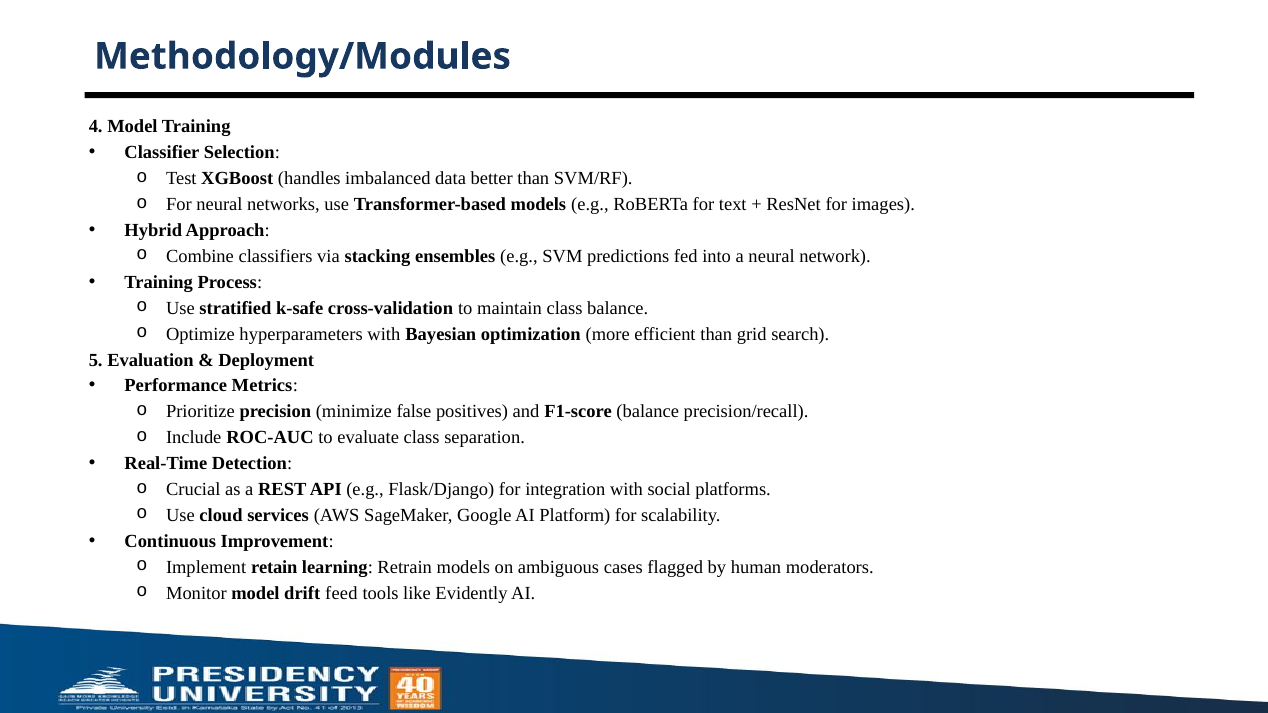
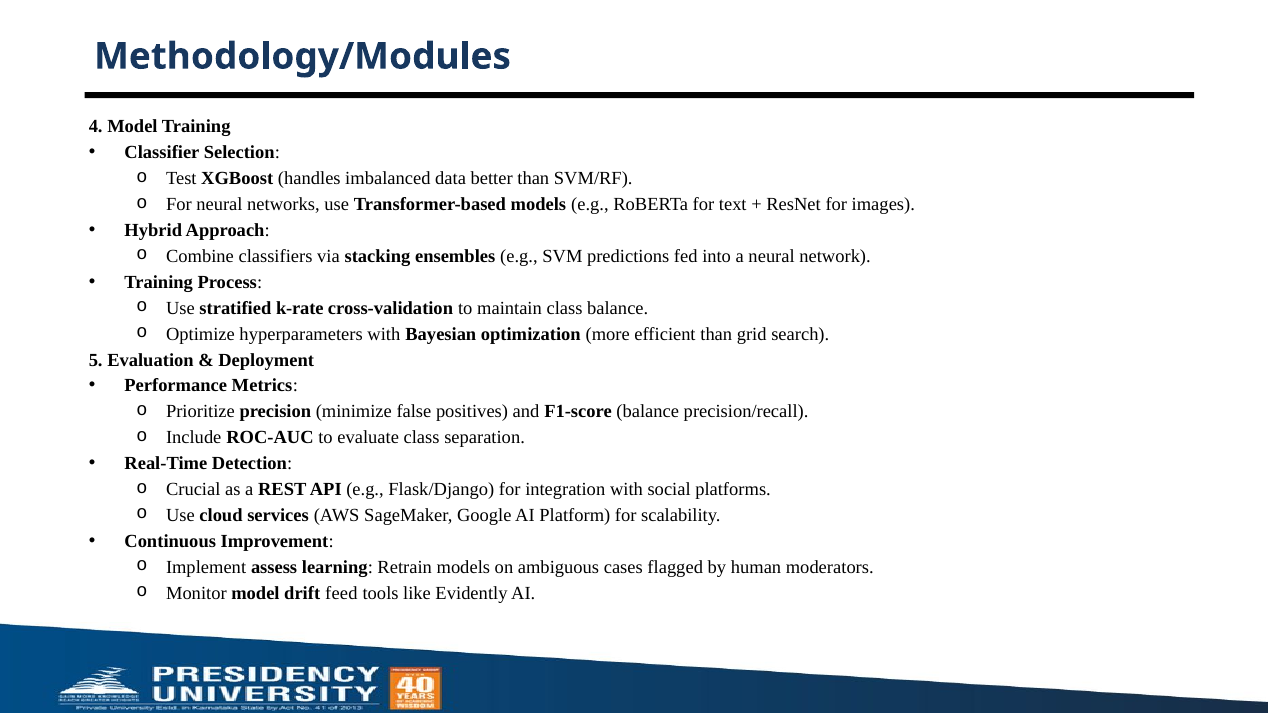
k-safe: k-safe -> k-rate (300, 308)
retain: retain -> assess (274, 567)
